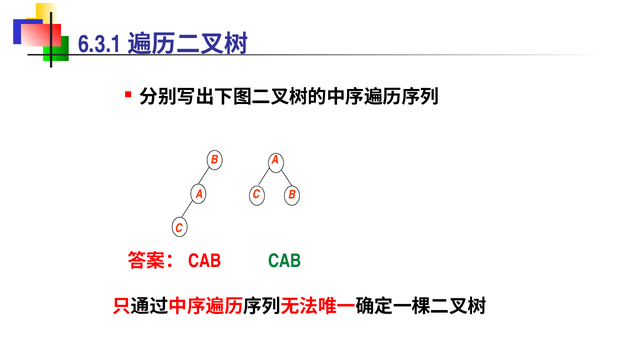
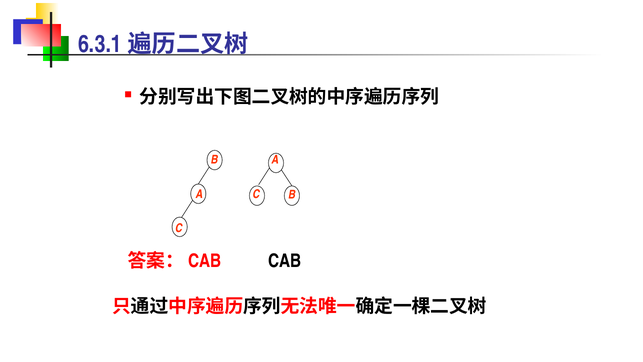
CAB colour: green -> black (285, 261)
